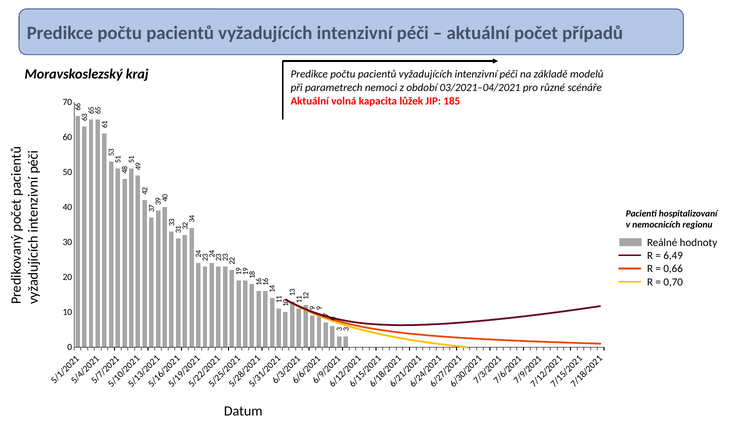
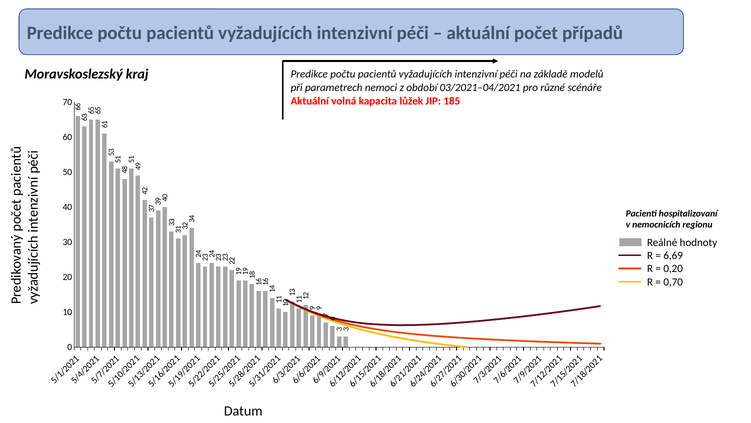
6,49: 6,49 -> 6,69 (673, 255)
0,66: 0,66 -> 0,20 (673, 268)
